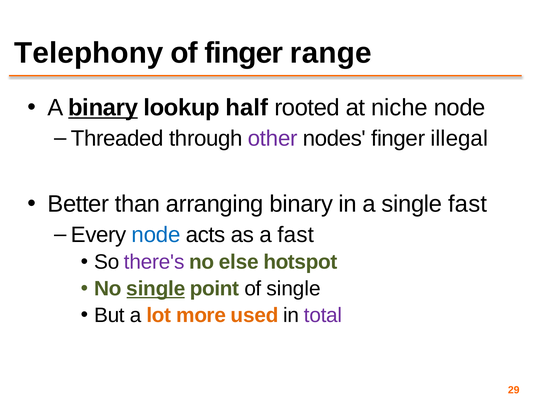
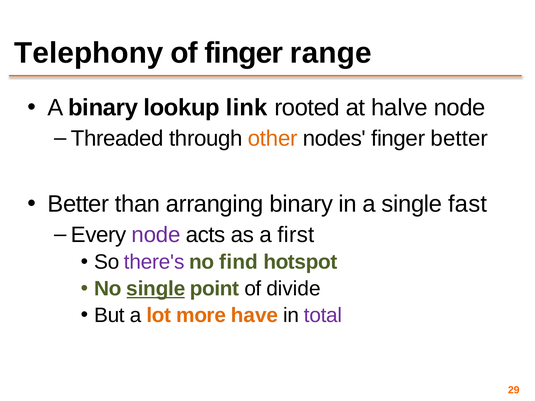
binary underline: present -> none (103, 108)
half: half -> link (247, 108)
niche: niche -> halve (399, 108)
other colour: purple -> orange (273, 139)
finger illegal: illegal -> better (459, 139)
node colour: blue -> purple (156, 235)
a fast: fast -> first (296, 235)
else: else -> find (239, 262)
of single: single -> divide (294, 289)
used: used -> have (254, 315)
